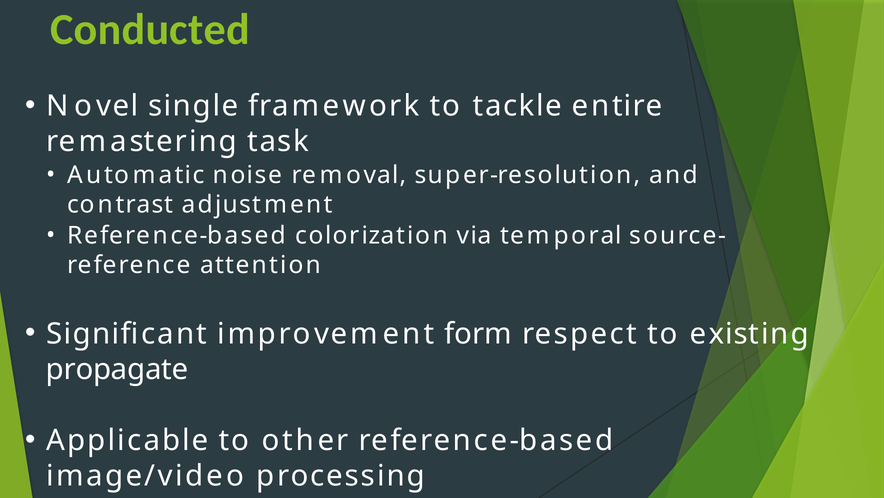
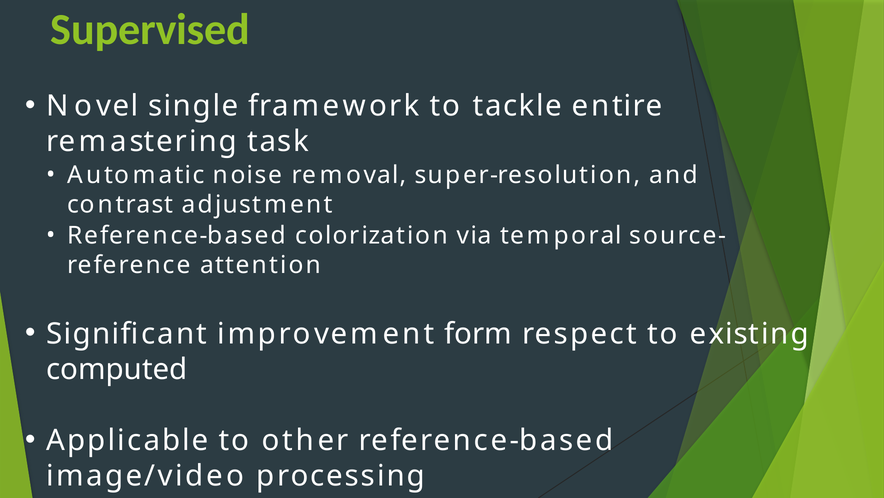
Conducted: Conducted -> Supervised (150, 30)
propagate: propagate -> computed (117, 369)
